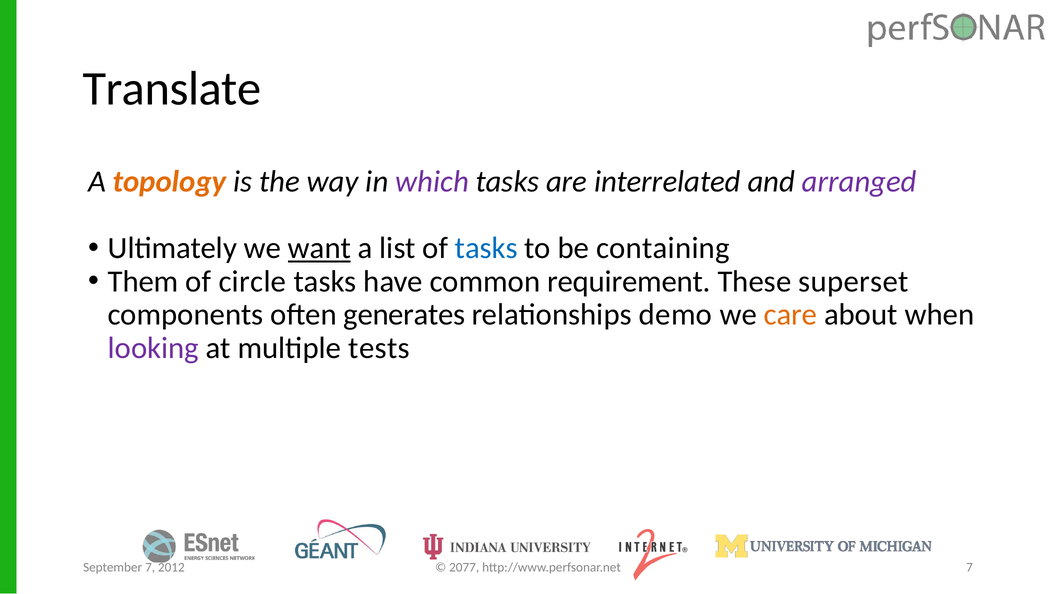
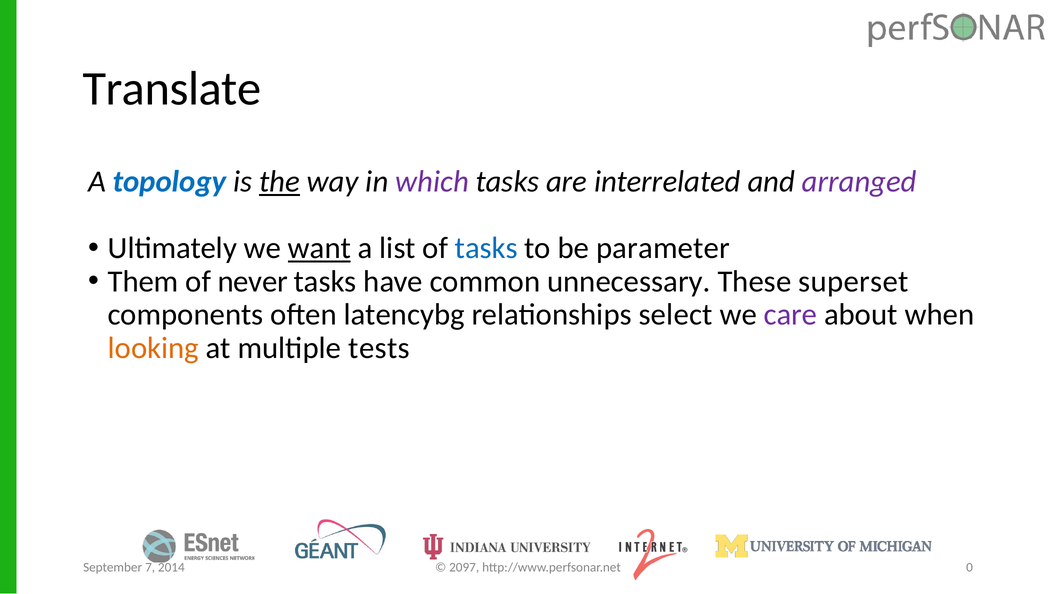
topology colour: orange -> blue (169, 182)
the underline: none -> present (280, 182)
containing: containing -> parameter (663, 248)
circle: circle -> never (253, 282)
requirement: requirement -> unnecessary (629, 282)
generates: generates -> latencybg (404, 315)
demo: demo -> select (676, 315)
care colour: orange -> purple (791, 315)
looking colour: purple -> orange (153, 348)
2012: 2012 -> 2014 (171, 567)
2077: 2077 -> 2097 (464, 567)
http://www.perfsonar.net 7: 7 -> 0 (970, 567)
